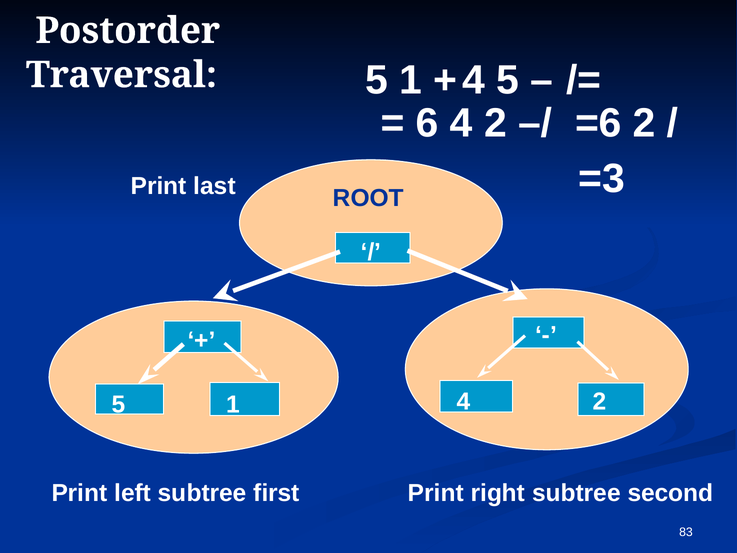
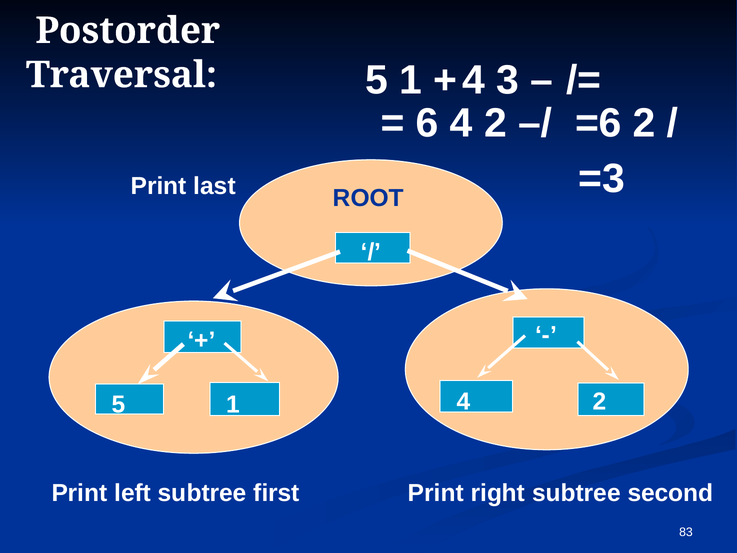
5: 5 -> 3 (508, 80)
